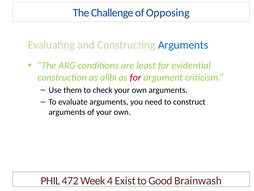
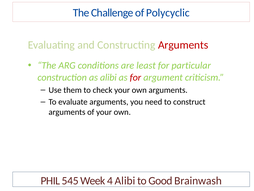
Opposing: Opposing -> Polycyclic (168, 13)
Arguments colour: blue -> red (183, 45)
evidential: evidential -> particular (191, 65)
472: 472 -> 545 (70, 180)
4 Exist: Exist -> Alibi (125, 180)
